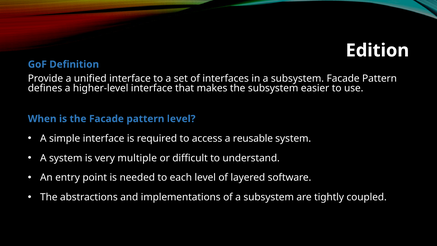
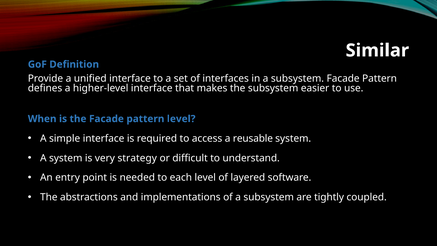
Edition: Edition -> Similar (377, 50)
multiple: multiple -> strategy (137, 158)
